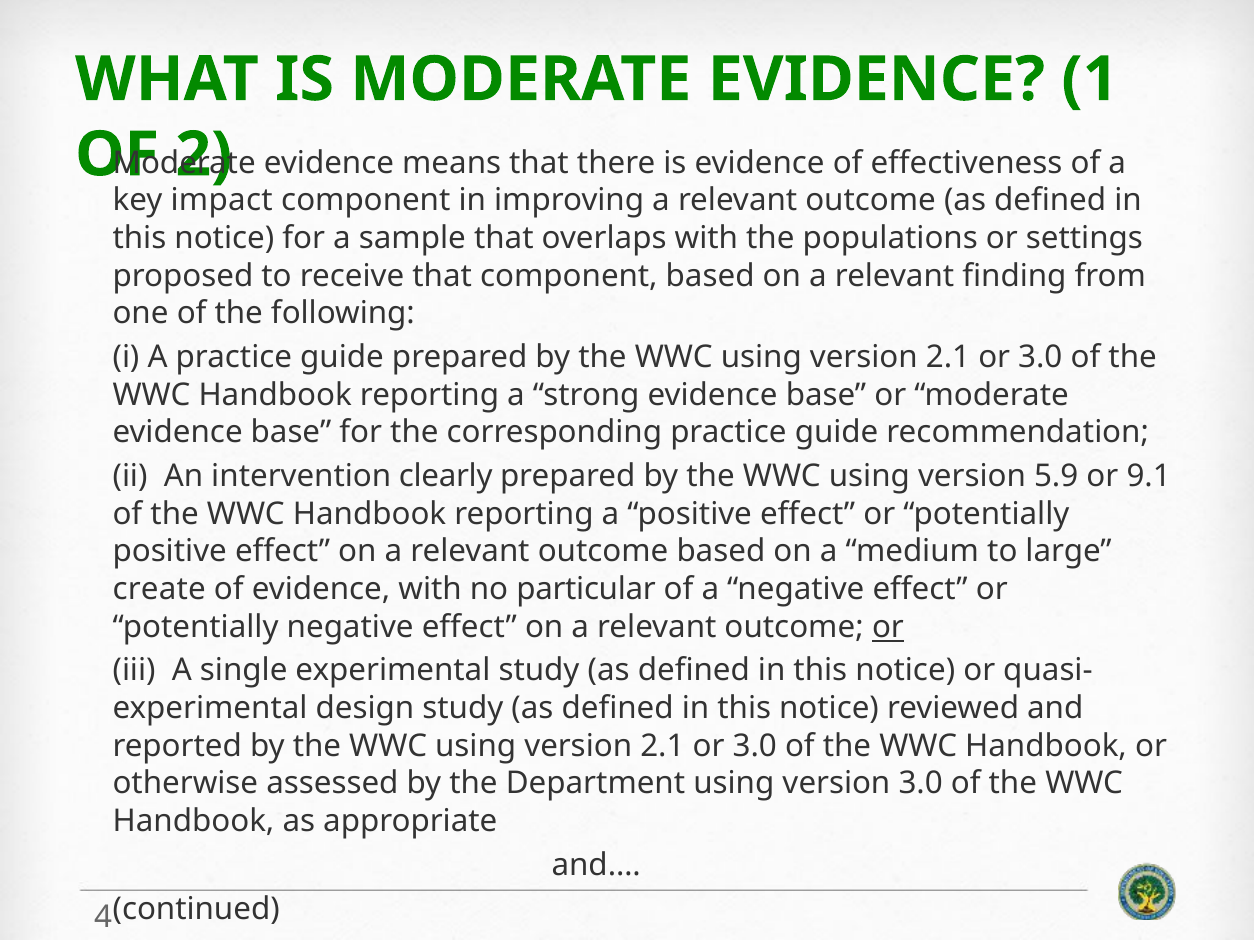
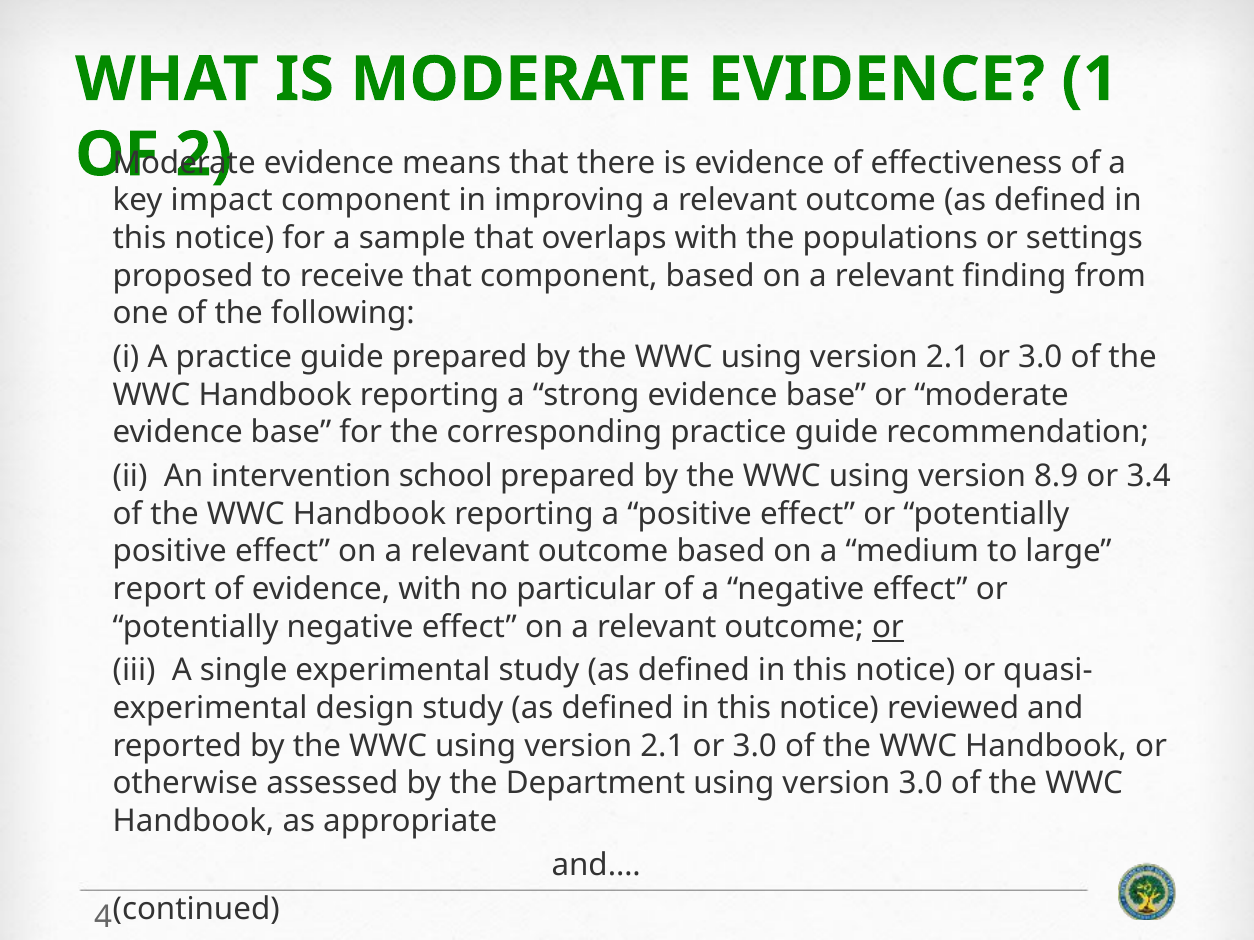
clearly: clearly -> school (446, 477)
5.9: 5.9 -> 8.9 (1056, 477)
9.1: 9.1 -> 3.4 (1149, 477)
create: create -> report (159, 589)
